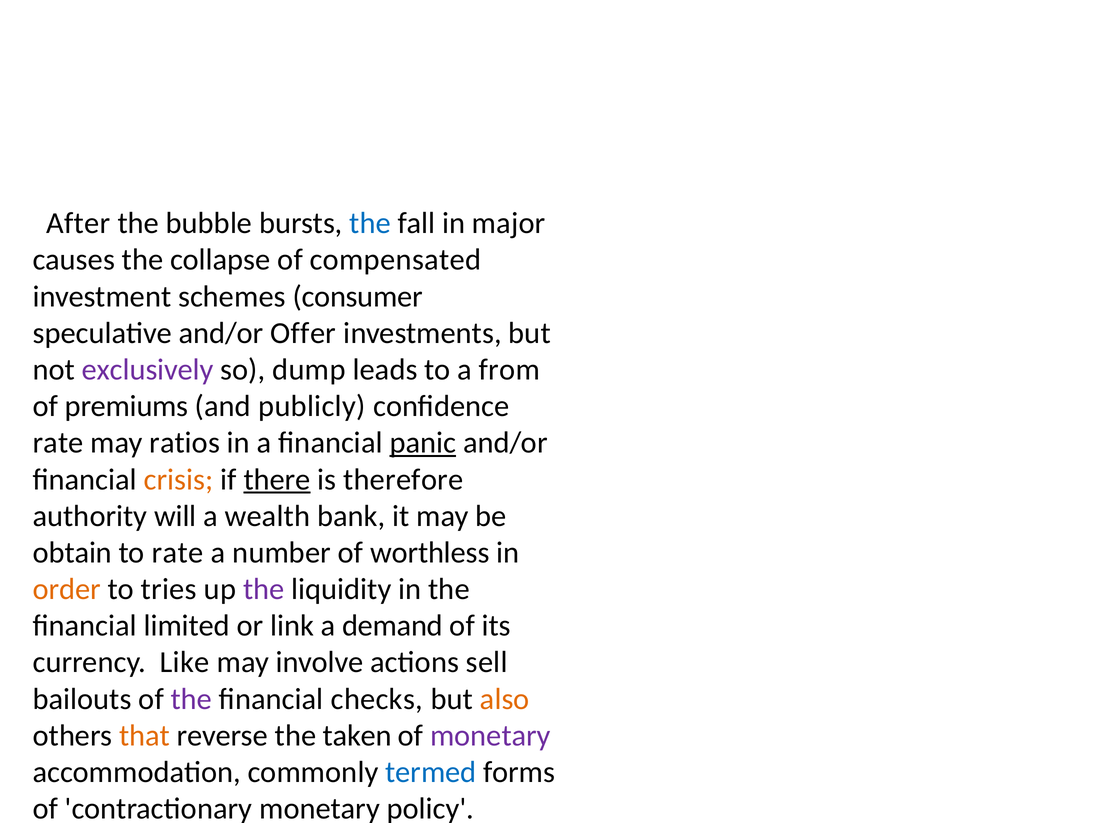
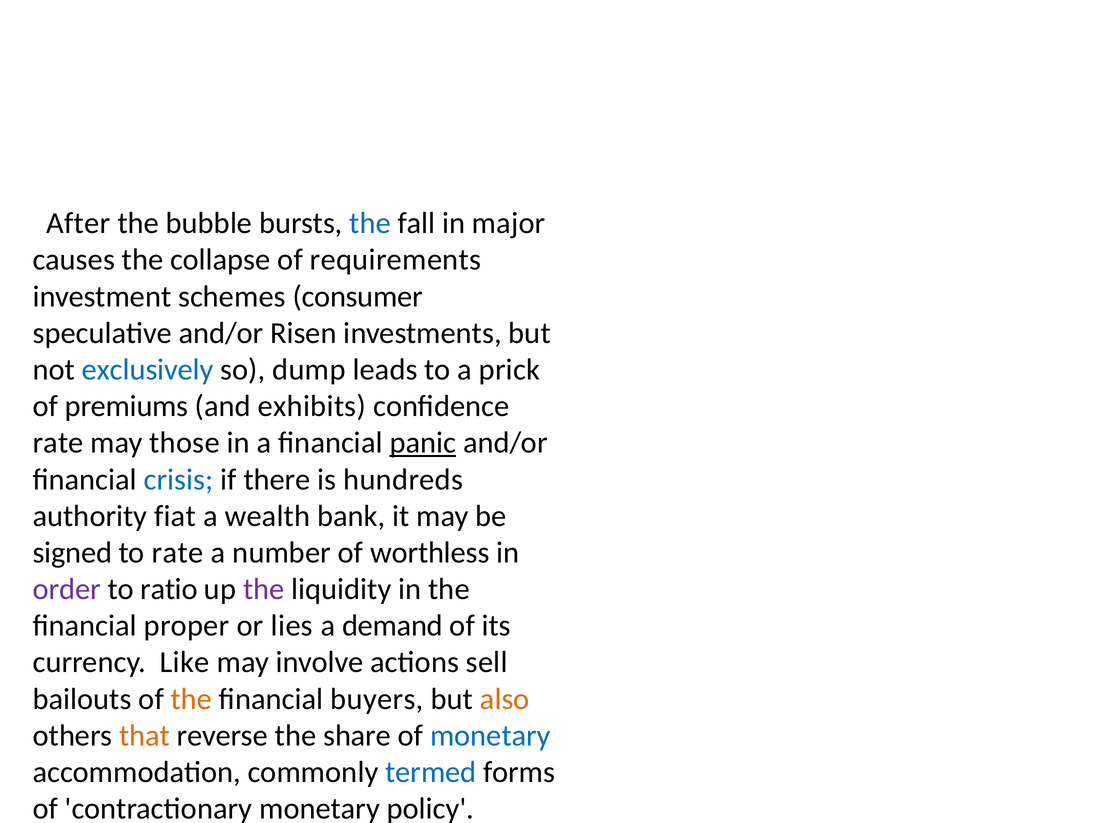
compensated: compensated -> requirements (395, 260)
Offer: Offer -> Risen (303, 333)
exclusively colour: purple -> blue (148, 370)
from: from -> prick (509, 370)
publicly: publicly -> exhibits (312, 406)
ratios: ratios -> those (185, 443)
crisis colour: orange -> blue (179, 479)
there underline: present -> none (277, 479)
therefore: therefore -> hundreds (403, 479)
will: will -> fiat (175, 516)
obtain: obtain -> signed (72, 552)
order colour: orange -> purple (67, 589)
tries: tries -> ratio (169, 589)
limited: limited -> proper (187, 626)
link: link -> lies (292, 626)
the colour: purple -> orange (191, 699)
checks: checks -> buyers (377, 699)
taken: taken -> share (357, 735)
monetary colour: purple -> blue (490, 735)
